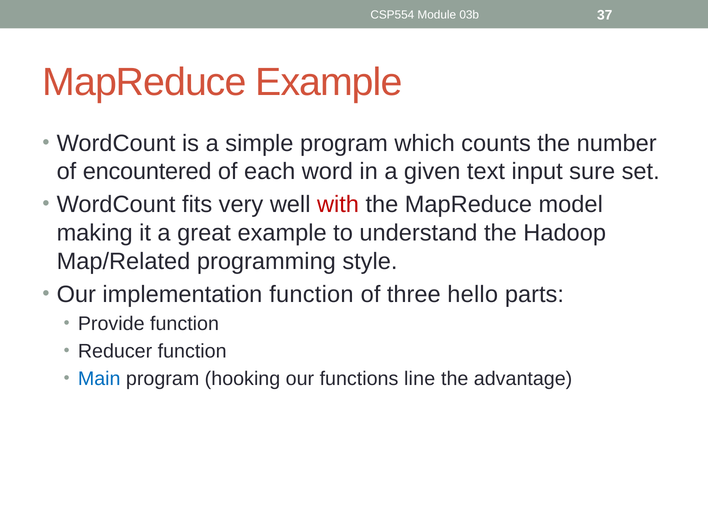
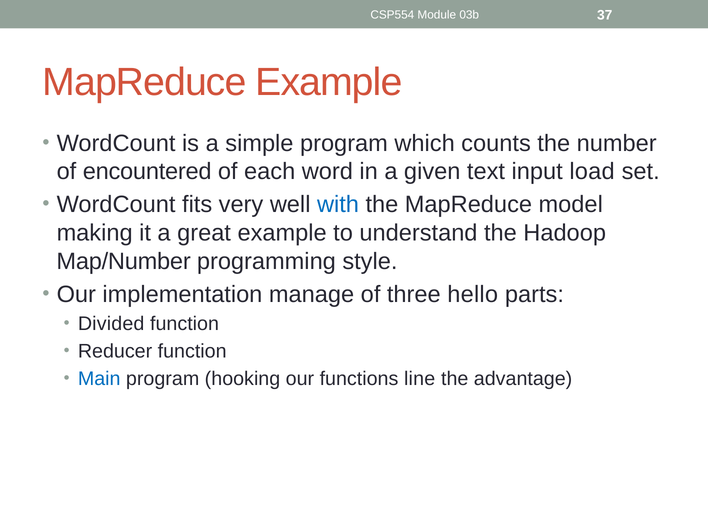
sure: sure -> load (592, 172)
with colour: red -> blue (338, 205)
Map/Related: Map/Related -> Map/Number (124, 261)
implementation function: function -> manage (312, 294)
Provide: Provide -> Divided (111, 324)
